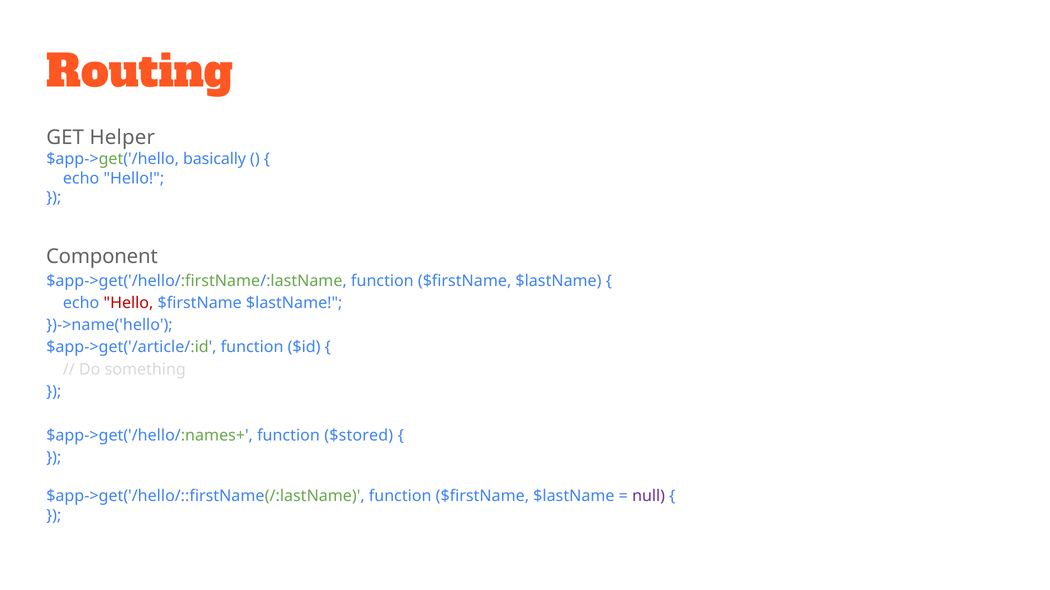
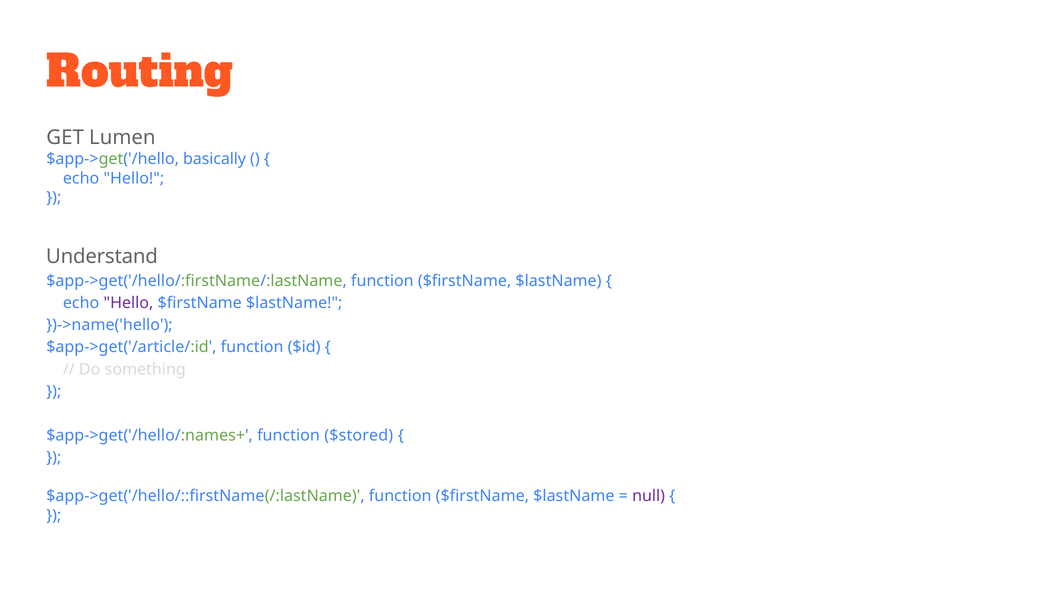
Helper: Helper -> Lumen (122, 138)
Component: Component -> Understand (102, 257)
Hello colour: red -> purple (128, 303)
